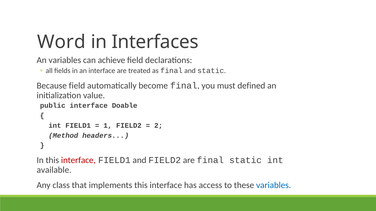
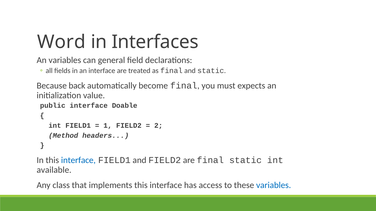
achieve: achieve -> general (111, 60)
Because field: field -> back (77, 86)
defined: defined -> expects (251, 86)
interface colour: red -> blue (78, 161)
